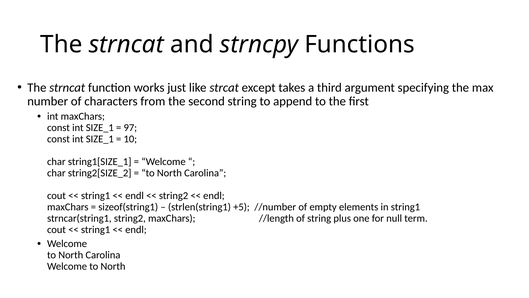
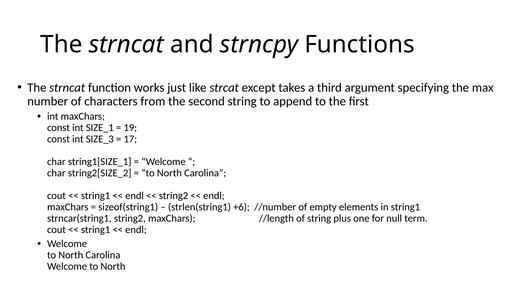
97: 97 -> 19 (130, 128)
SIZE_1: SIZE_1 -> SIZE_3 (100, 139)
10: 10 -> 17 (130, 139)
+5: +5 -> +6 (241, 207)
